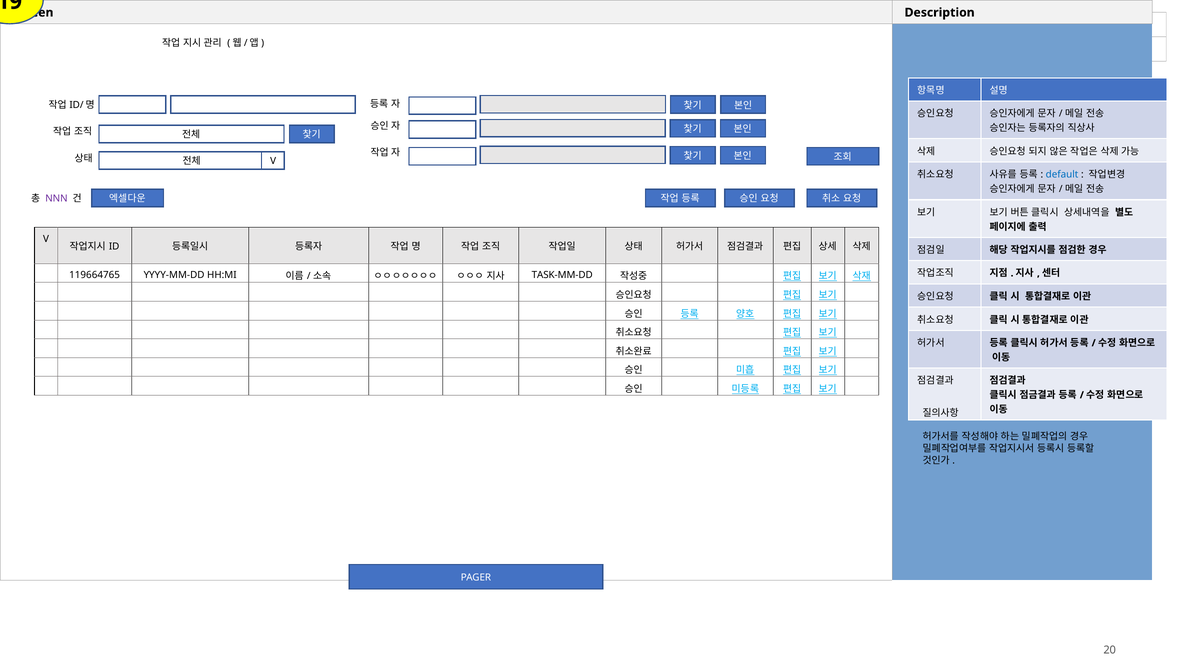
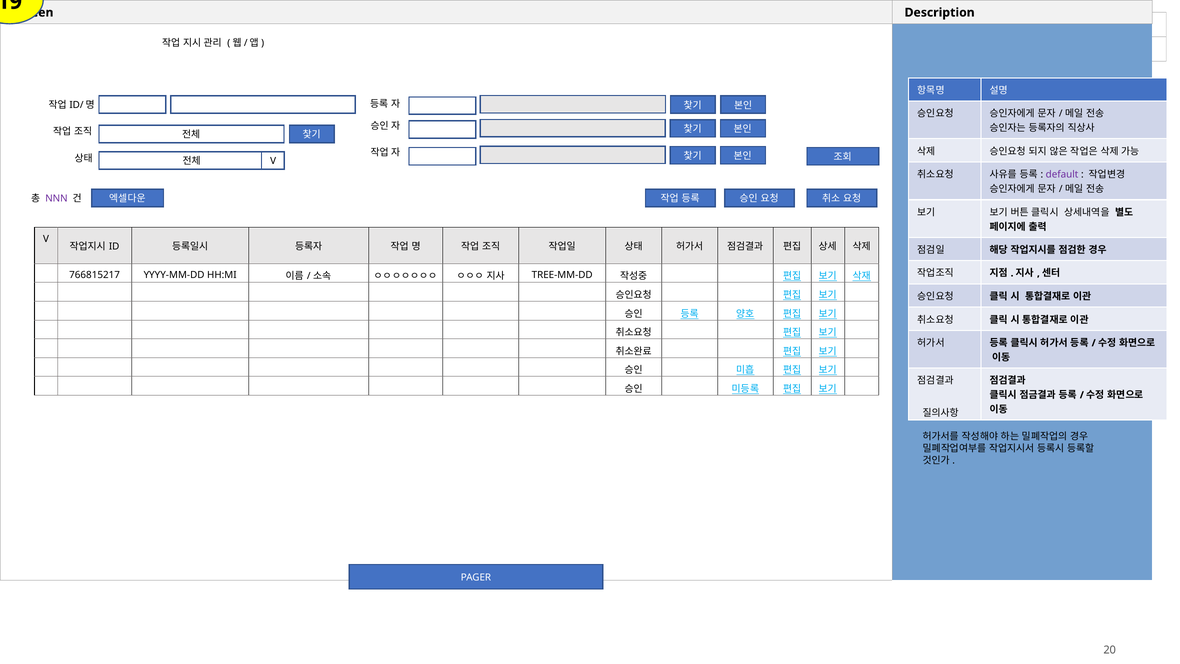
default colour: blue -> purple (1062, 175)
119664765: 119664765 -> 766815217 (95, 275)
TASK-MM-DD: TASK-MM-DD -> TREE-MM-DD (562, 275)
